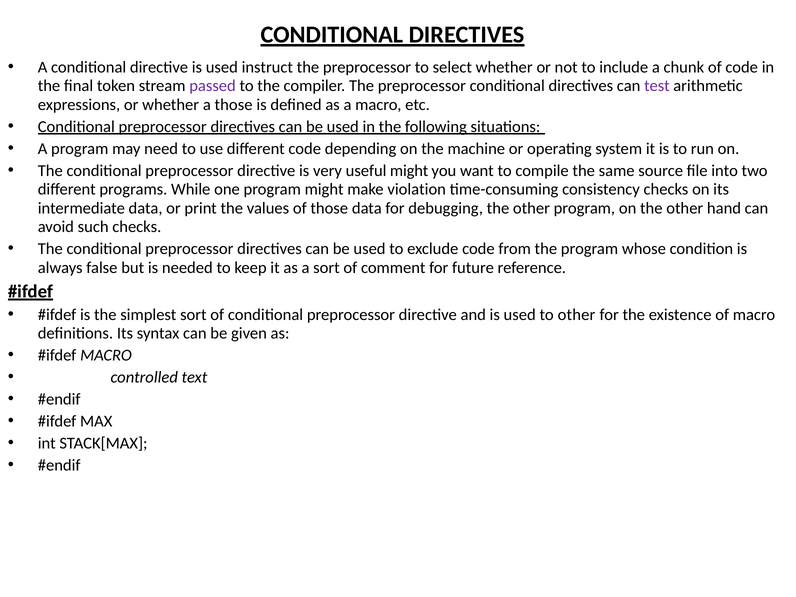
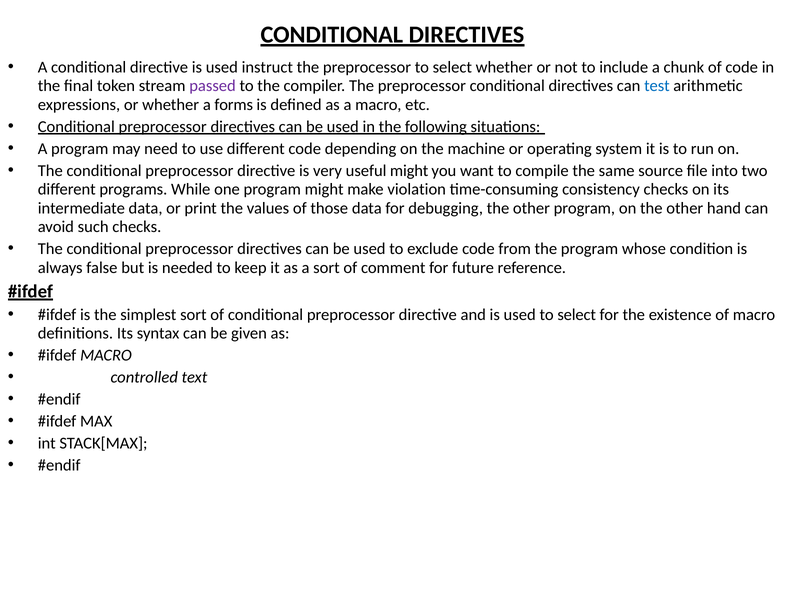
test colour: purple -> blue (657, 86)
a those: those -> forms (234, 105)
used to other: other -> select (577, 315)
